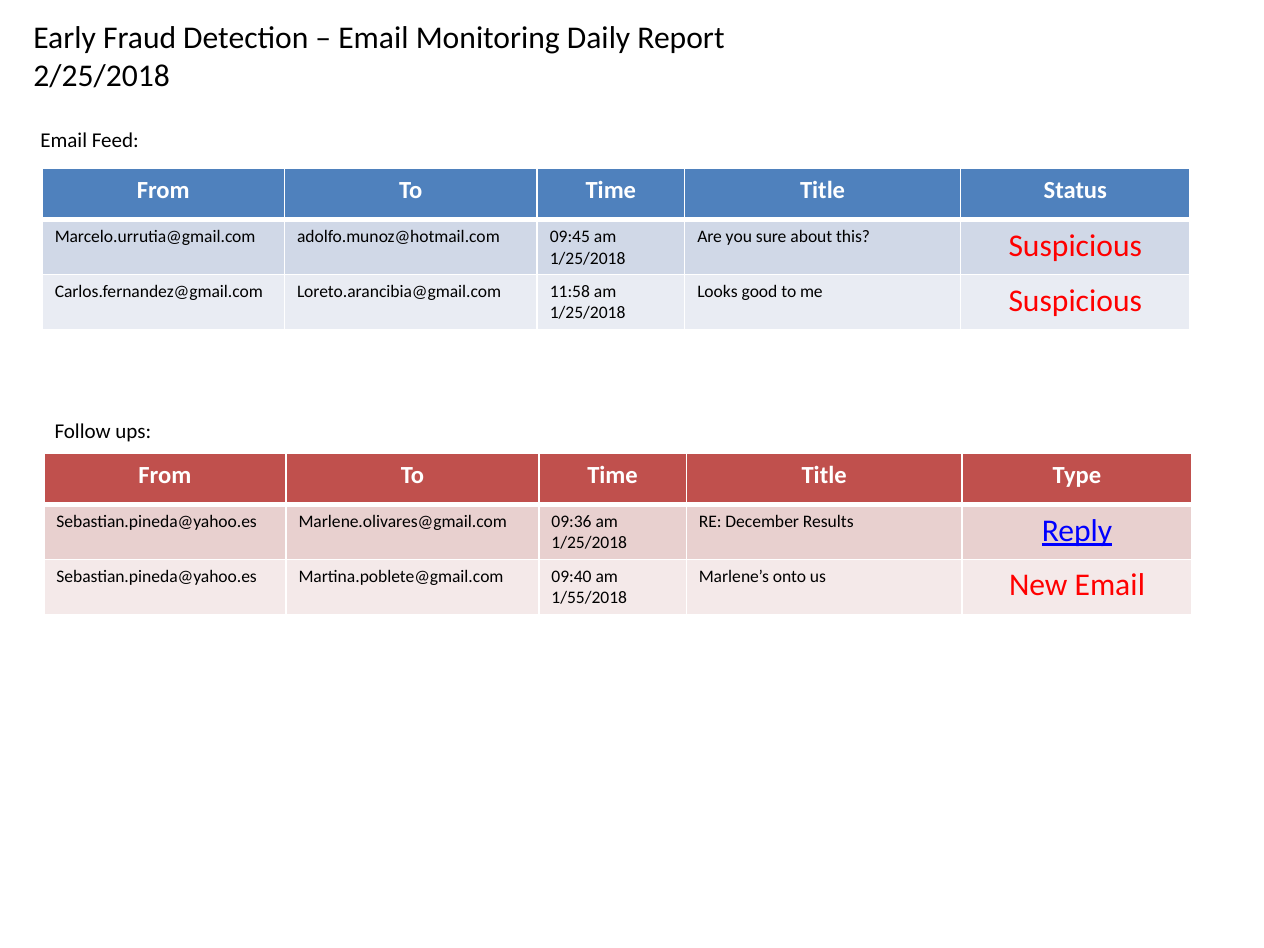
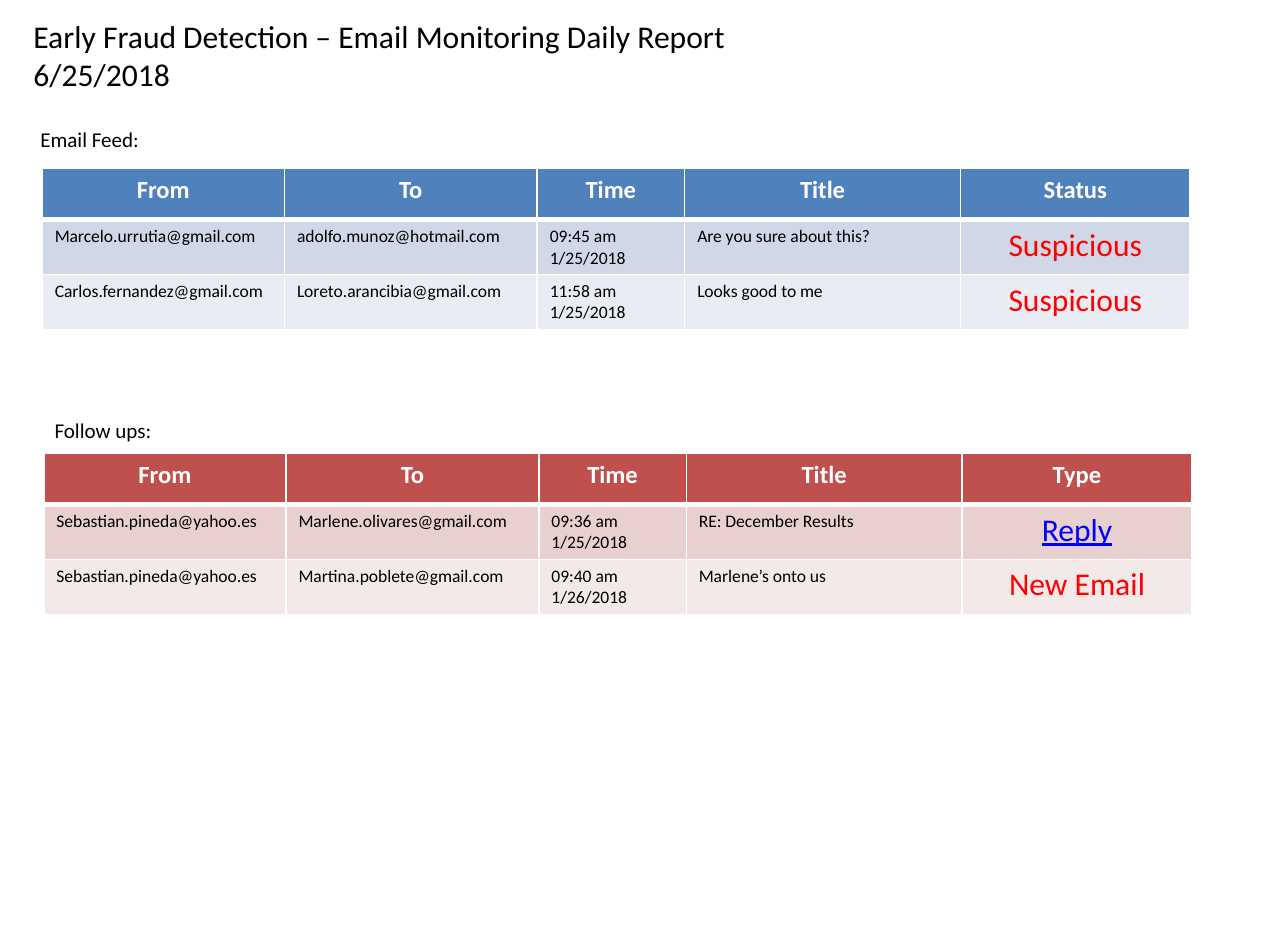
2/25/2018: 2/25/2018 -> 6/25/2018 (102, 76)
1/55/2018: 1/55/2018 -> 1/26/2018 (589, 598)
